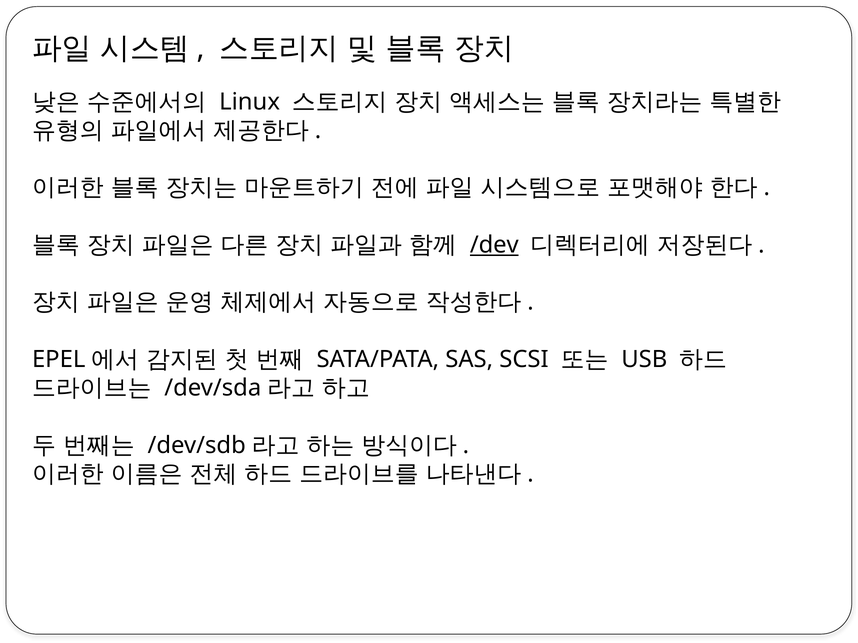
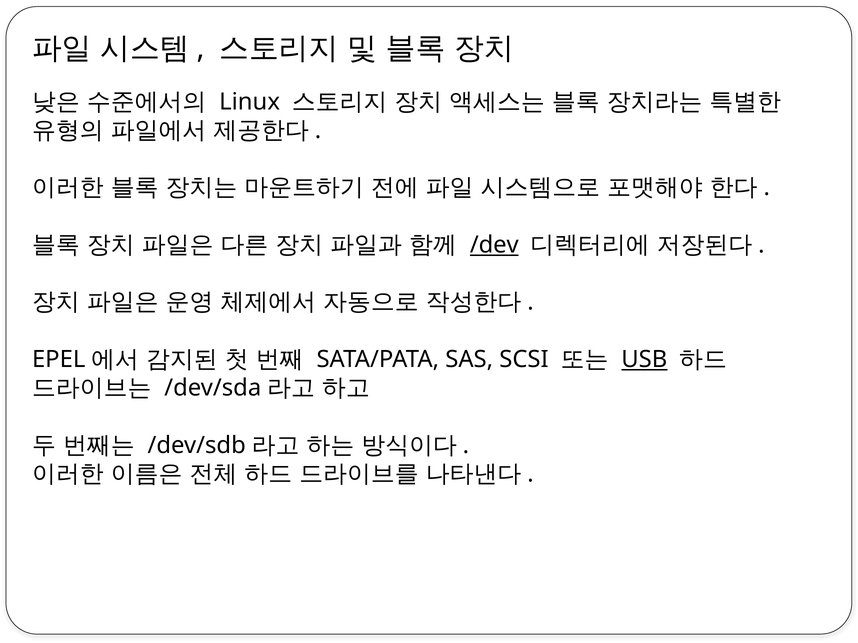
USB underline: none -> present (644, 360)
